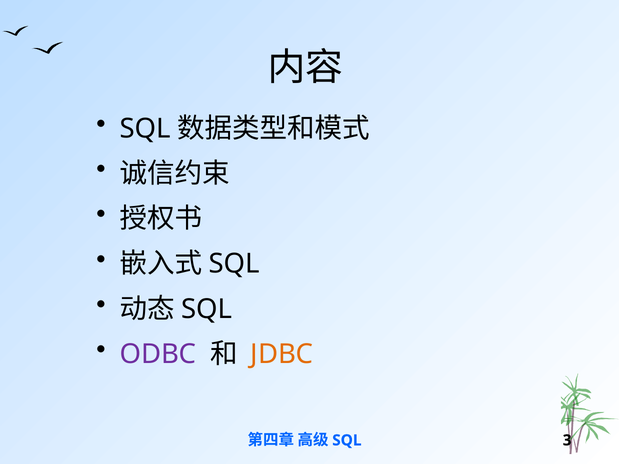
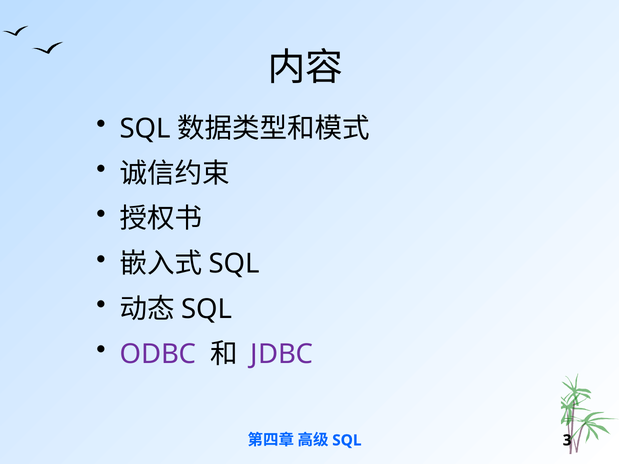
JDBC colour: orange -> purple (282, 354)
